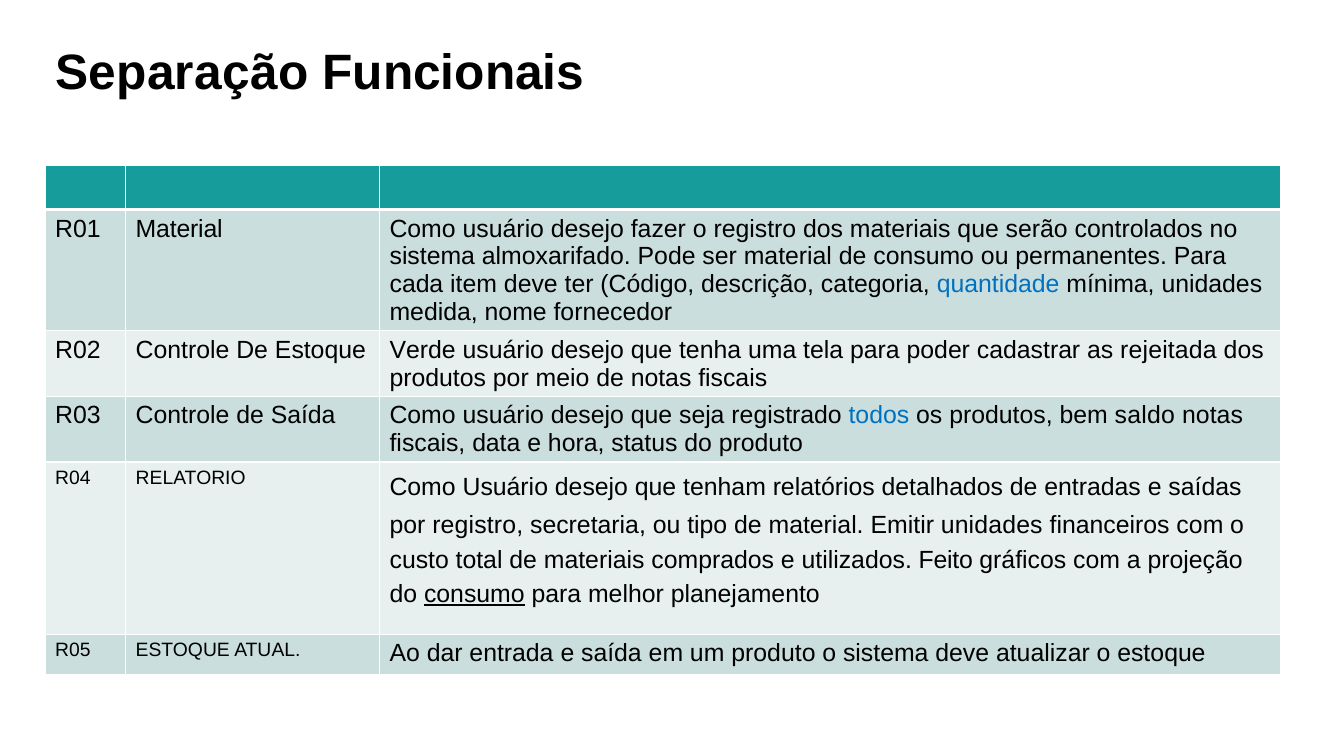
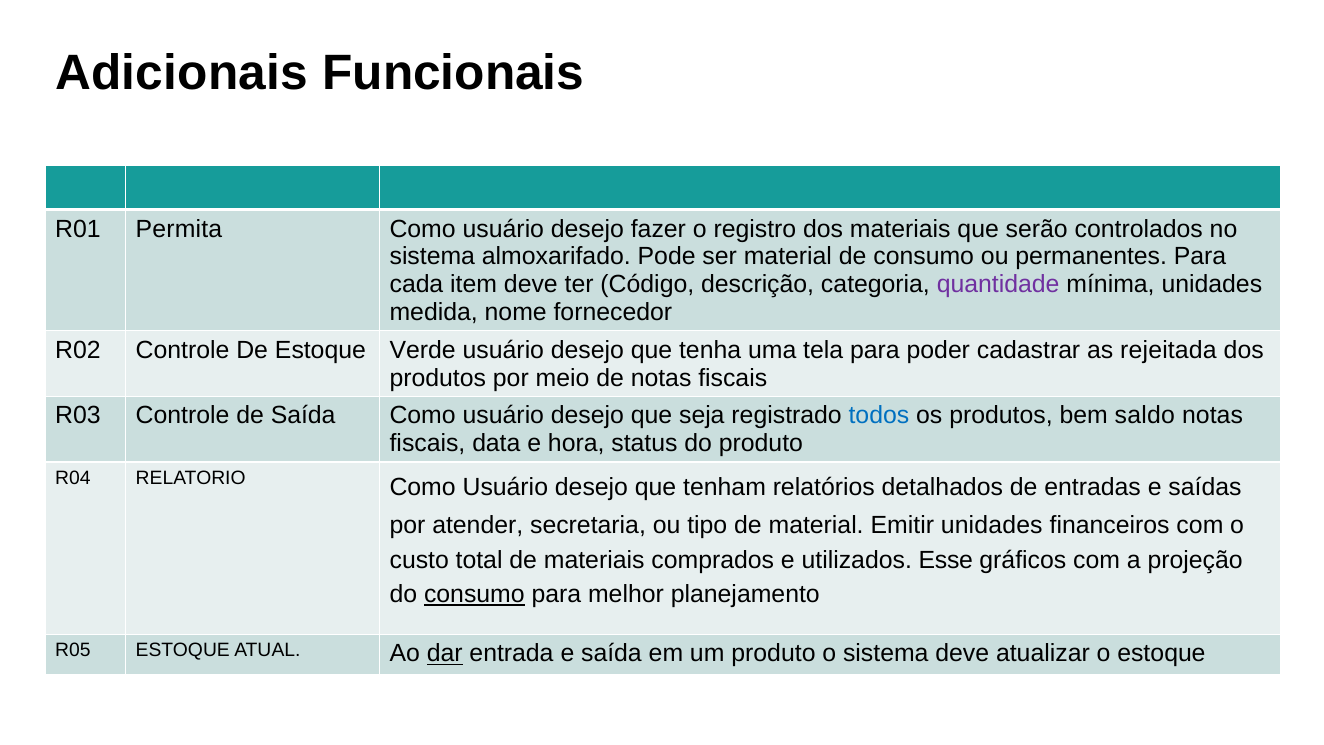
Separação: Separação -> Adicionais (182, 73)
R01 Material: Material -> Permita (179, 229)
quantidade colour: blue -> purple (998, 284)
por registro: registro -> atender (478, 525)
Feito: Feito -> Esse (946, 561)
dar underline: none -> present (445, 653)
